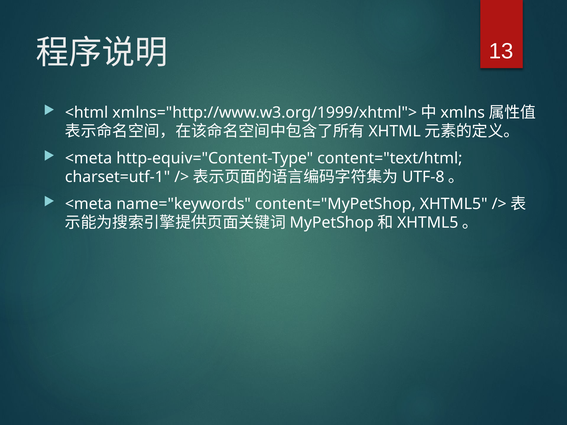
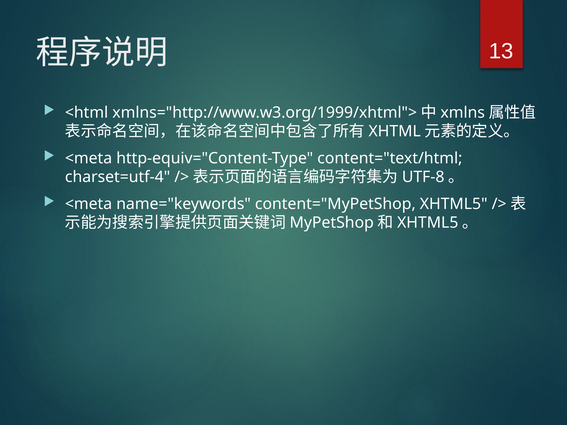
charset=utf-1: charset=utf-1 -> charset=utf-4 (118, 177)
